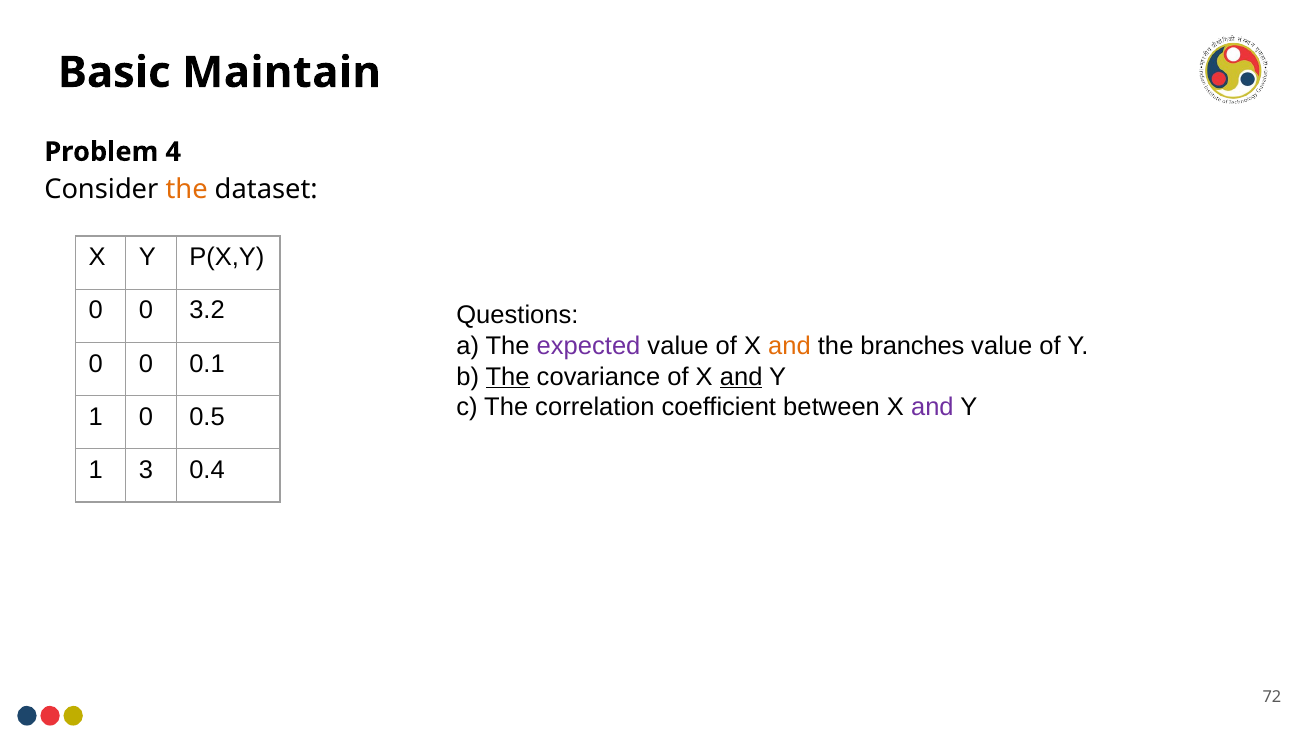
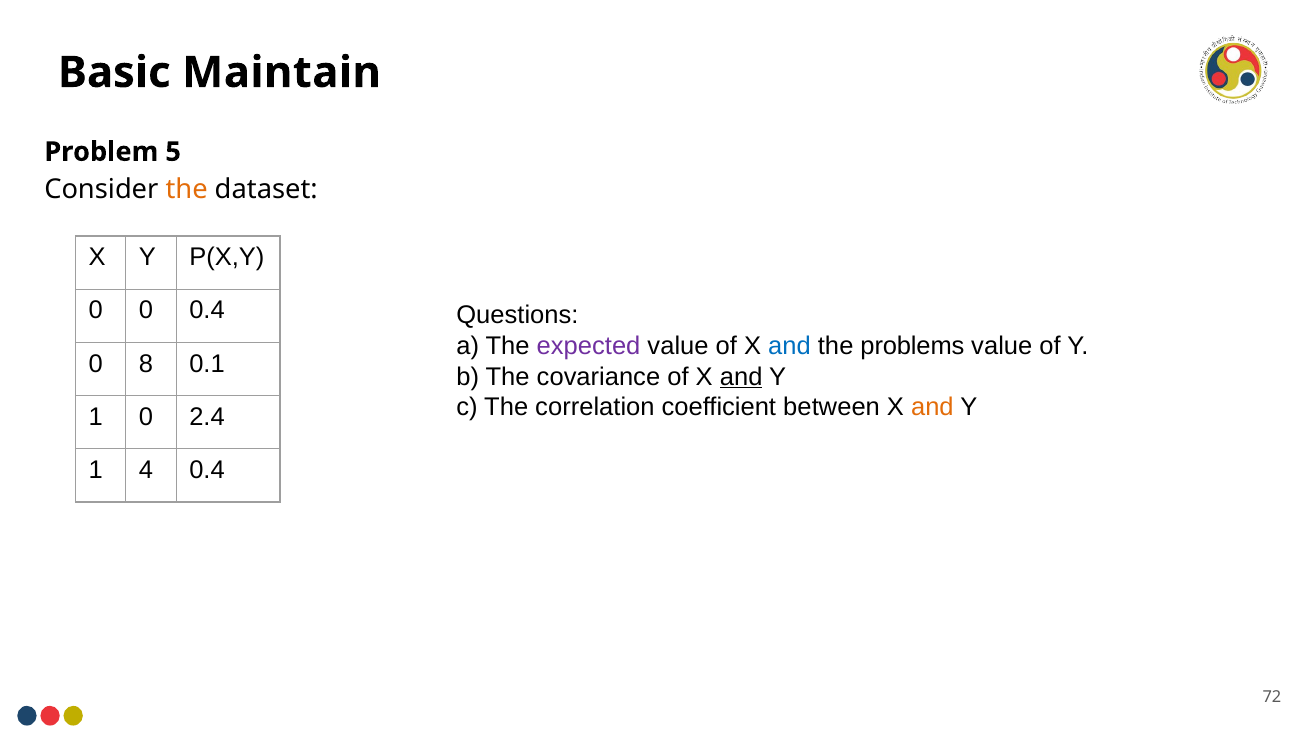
4: 4 -> 5 (173, 152)
0 3.2: 3.2 -> 0.4 (207, 310)
and colour: orange -> blue (789, 346)
branches: branches -> problems (912, 346)
0: 0 -> 8 (146, 364)
The underline: present -> none (508, 377)
and colour: purple -> orange (932, 407)
0.5: 0.5 -> 2.4 (207, 417)
3: 3 -> 4 (146, 470)
